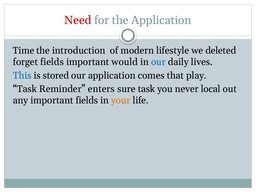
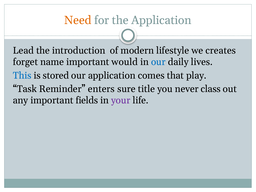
Need colour: red -> orange (78, 20)
Time: Time -> Lead (23, 50)
deleted: deleted -> creates (221, 50)
forget fields: fields -> name (52, 62)
sure task: task -> title (146, 89)
local: local -> class (211, 89)
your colour: orange -> purple (121, 100)
